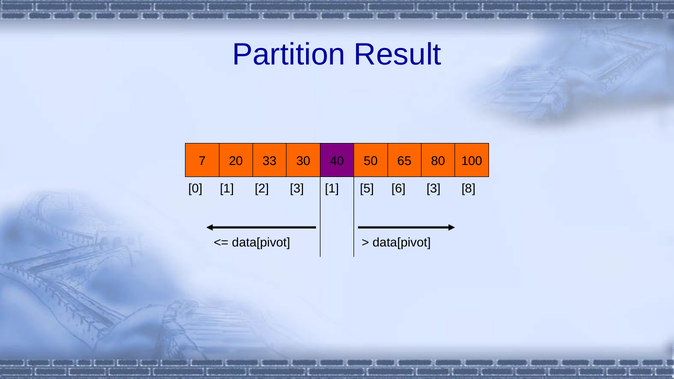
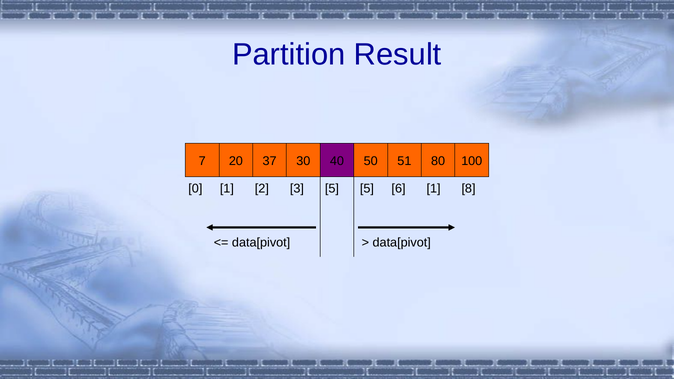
33: 33 -> 37 (270, 161)
65: 65 -> 51 (404, 161)
3 1: 1 -> 5 (332, 188)
6 3: 3 -> 1 (434, 188)
